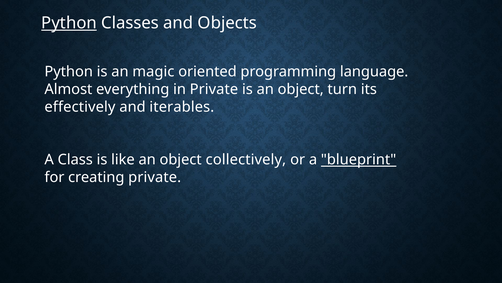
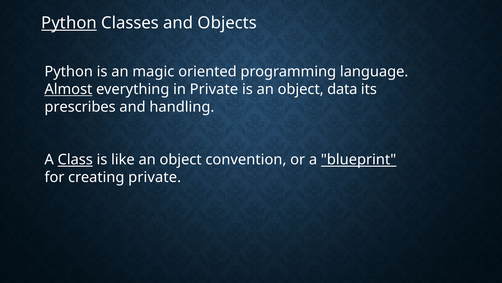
Almost underline: none -> present (68, 89)
turn: turn -> data (342, 89)
effectively: effectively -> prescribes (80, 107)
iterables: iterables -> handling (182, 107)
Class underline: none -> present (75, 159)
collectively: collectively -> convention (246, 159)
